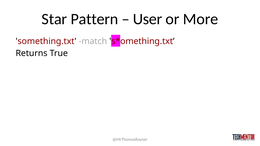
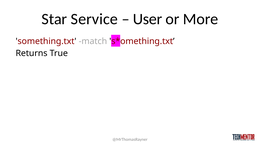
Pattern: Pattern -> Service (94, 19)
